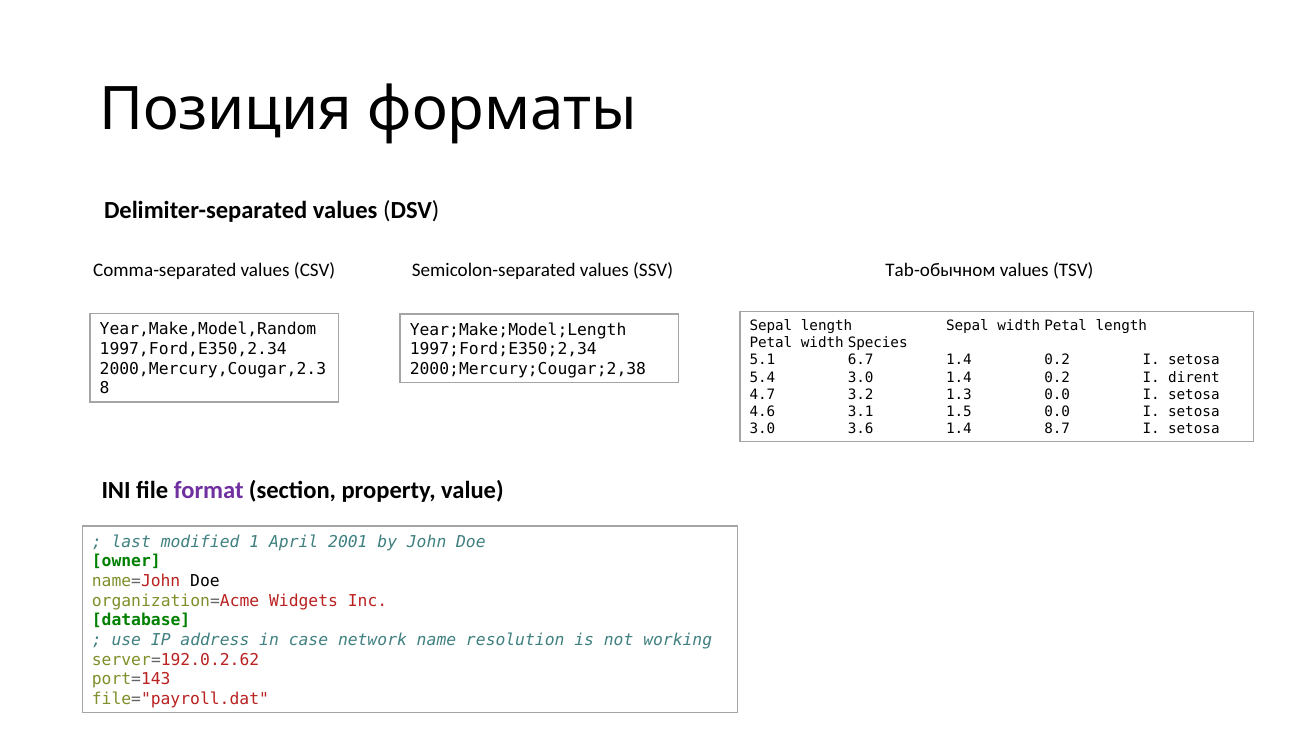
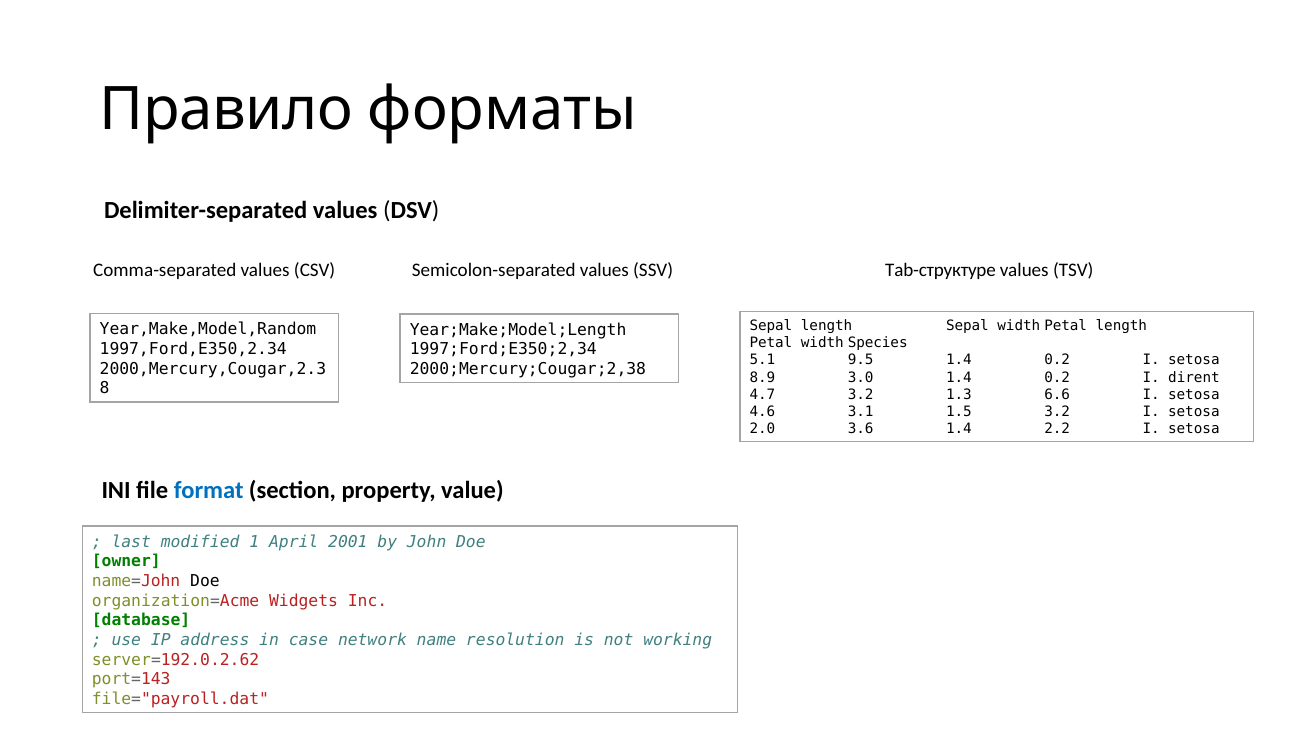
Позиция: Позиция -> Правило (226, 110)
Tab-обычном: Tab-обычном -> Tab-структуре (941, 270)
6.7: 6.7 -> 9.5 (861, 360)
5.4: 5.4 -> 8.9 (762, 377)
1.3 0.0: 0.0 -> 6.6 (1057, 394)
1.5 0.0: 0.0 -> 3.2 (1057, 412)
3.0: 3.0 -> 2.0 (762, 429)
8.7: 8.7 -> 2.2 (1057, 429)
format colour: purple -> blue (209, 490)
